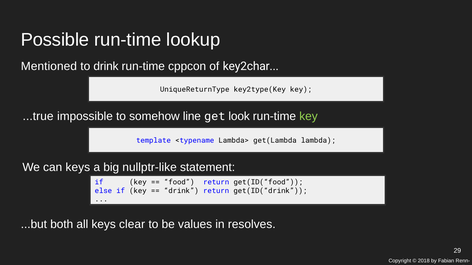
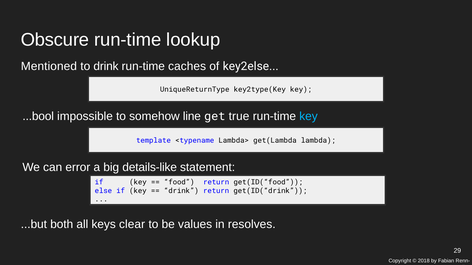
Possible: Possible -> Obscure (55, 40)
cppcon: cppcon -> caches (187, 66)
key2char: key2char -> key2else (251, 66)
...true: ...true -> ...bool (38, 117)
look: look -> true (239, 117)
key colour: light green -> light blue (308, 117)
can keys: keys -> error (78, 168)
nullptr-like: nullptr-like -> details-like (150, 168)
